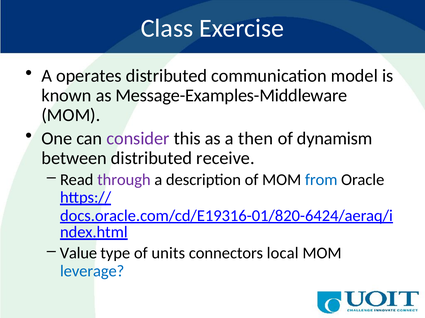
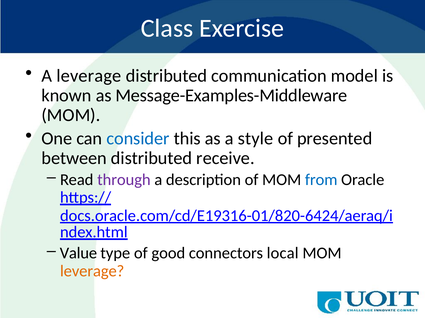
A operates: operates -> leverage (89, 76)
consider colour: purple -> blue (138, 139)
then: then -> style (256, 139)
dynamism: dynamism -> presented (335, 139)
units: units -> good (168, 254)
leverage colour: blue -> orange (92, 272)
